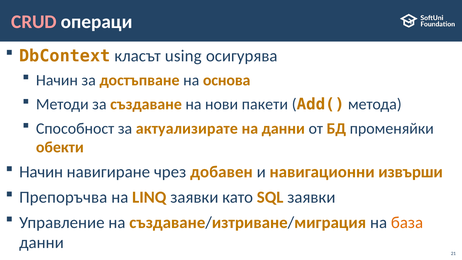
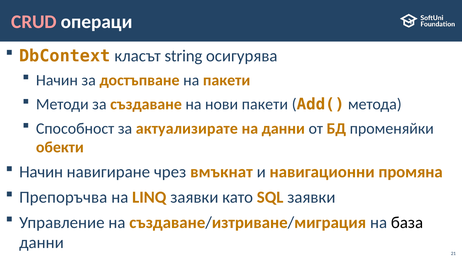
using: using -> string (183, 56)
на основа: основа -> пакети (227, 80)
добавен: добавен -> вмъкнат (221, 172)
извърши: извърши -> промяна (411, 172)
база colour: orange -> black (407, 222)
